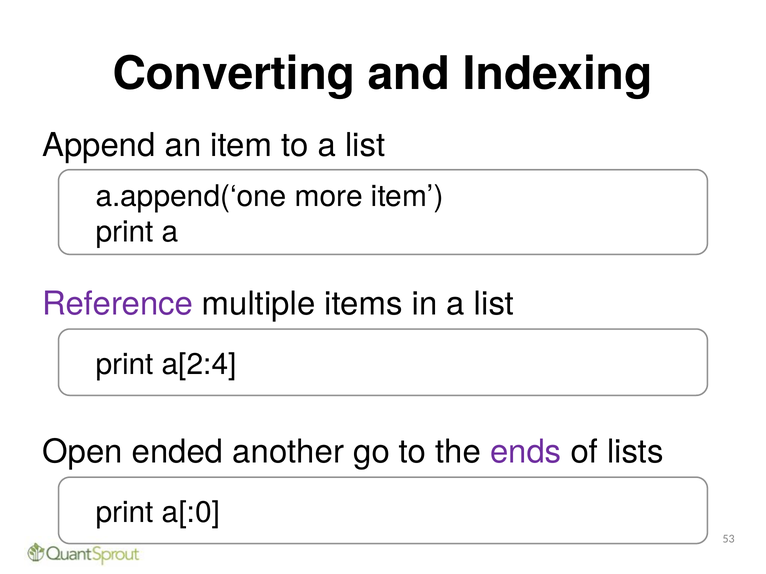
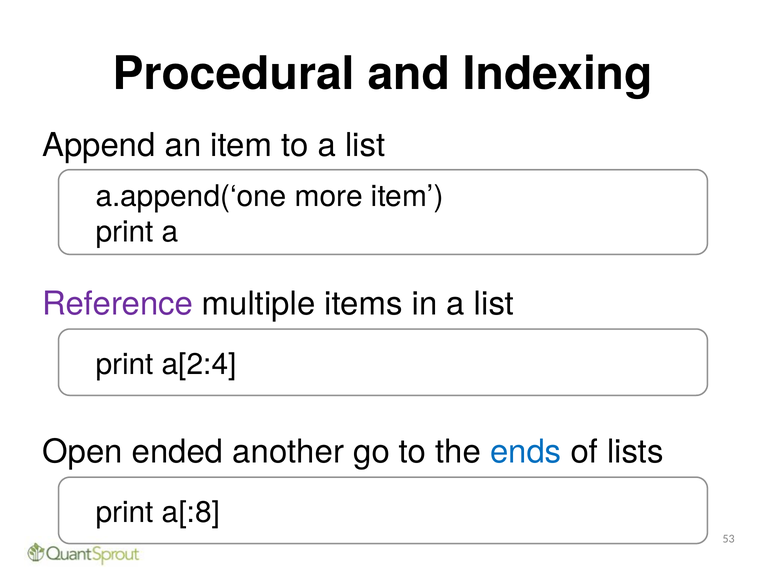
Converting: Converting -> Procedural (234, 74)
ends colour: purple -> blue (526, 452)
a[:0: a[:0 -> a[:8 (191, 513)
